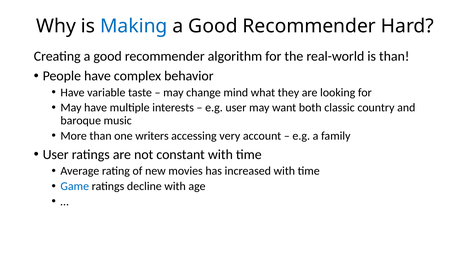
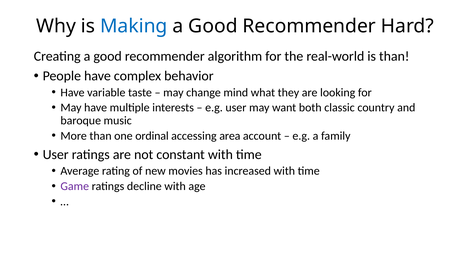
writers: writers -> ordinal (152, 136)
very: very -> area (230, 136)
Game colour: blue -> purple (75, 186)
